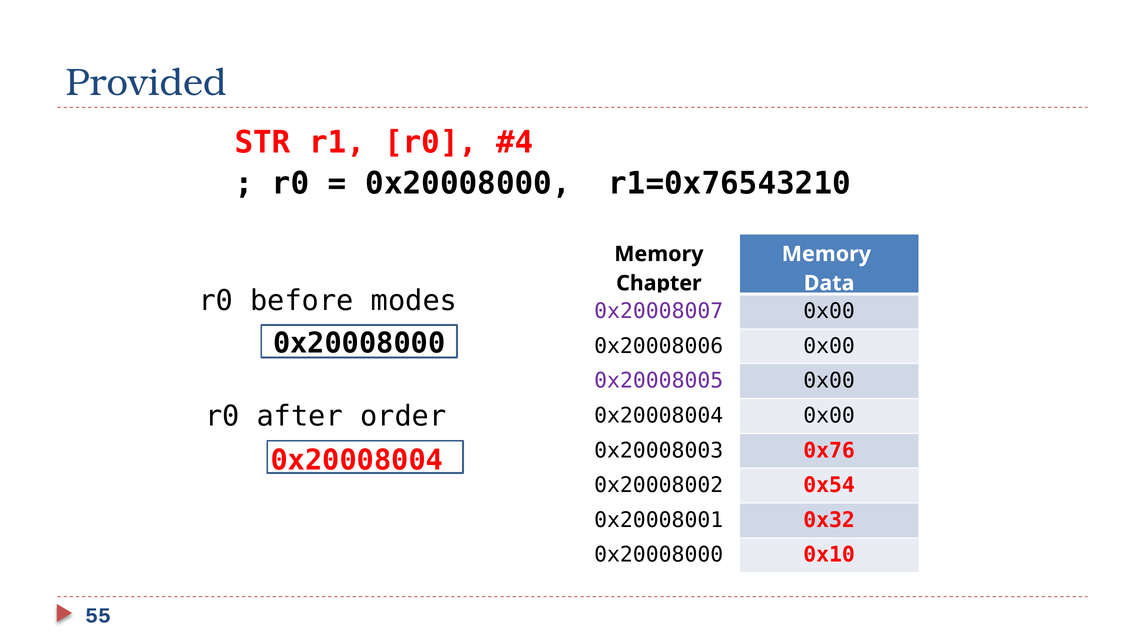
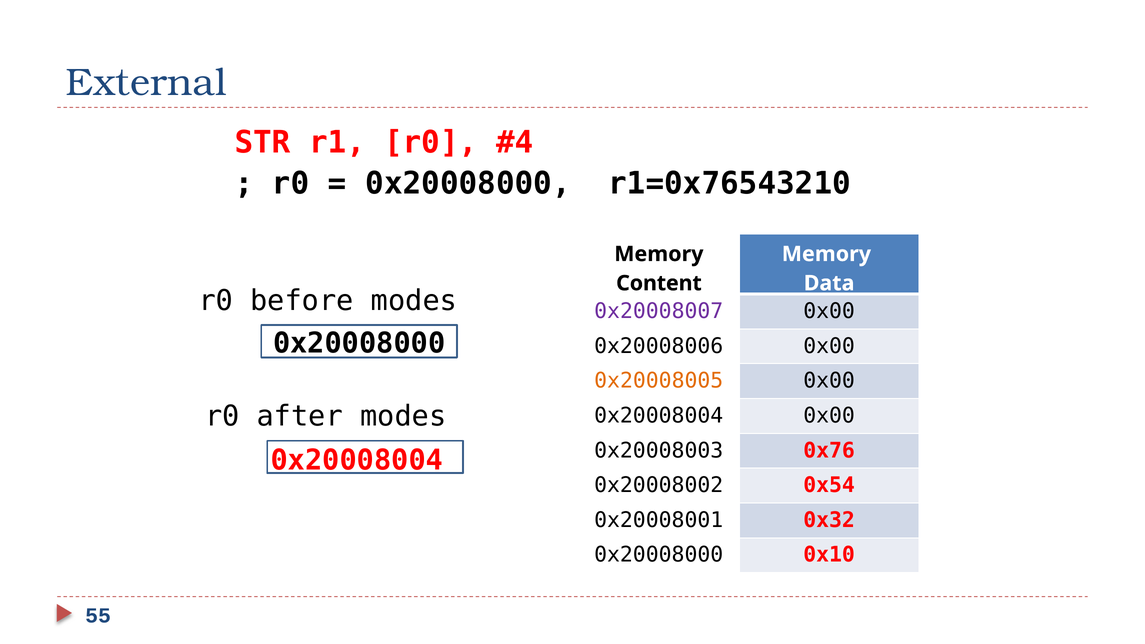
Provided: Provided -> External (146, 83)
Chapter: Chapter -> Content (659, 283)
0x20008005 colour: purple -> orange (659, 381)
after order: order -> modes (403, 416)
